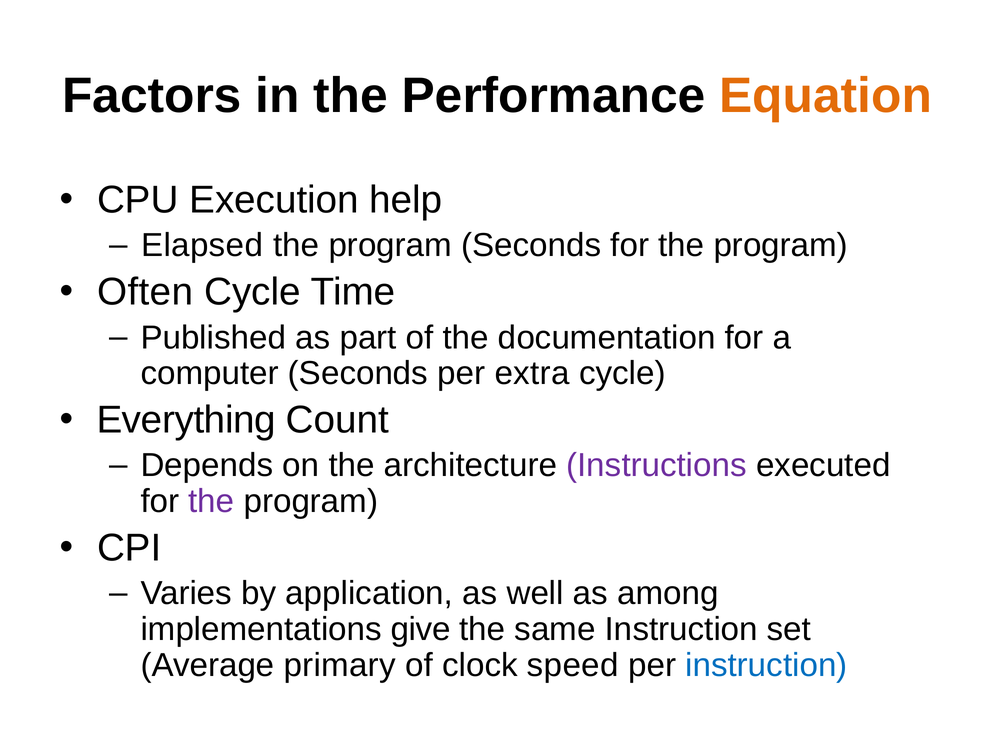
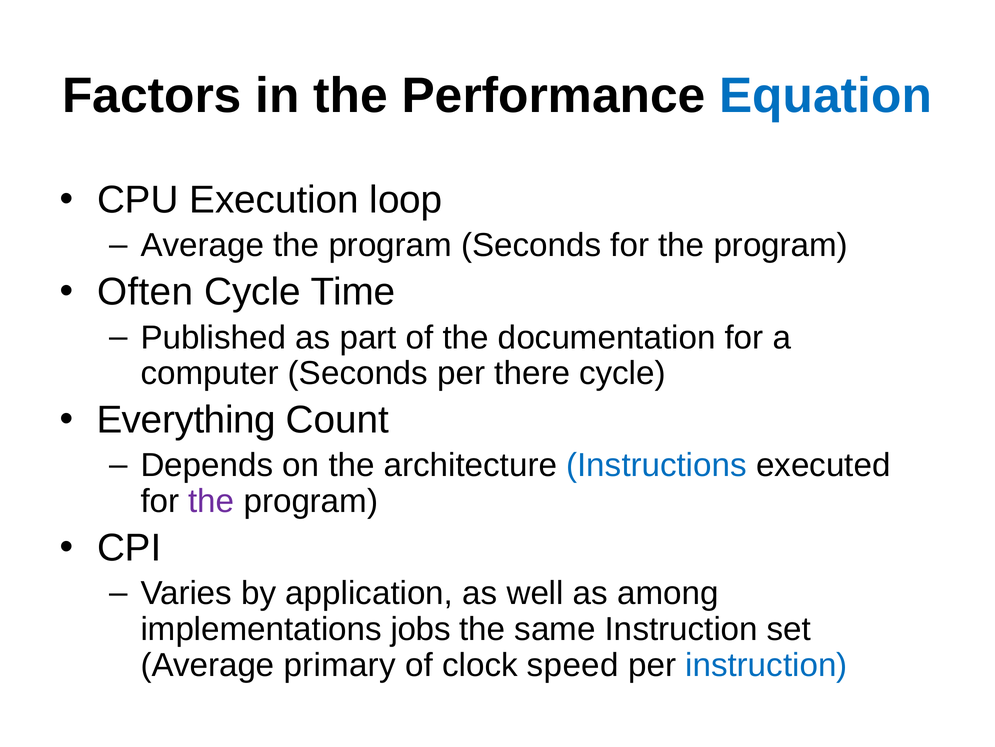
Equation colour: orange -> blue (826, 96)
help: help -> loop (406, 200)
Elapsed: Elapsed -> Average (202, 245)
extra: extra -> there (532, 373)
Instructions colour: purple -> blue (657, 465)
give: give -> jobs (421, 629)
